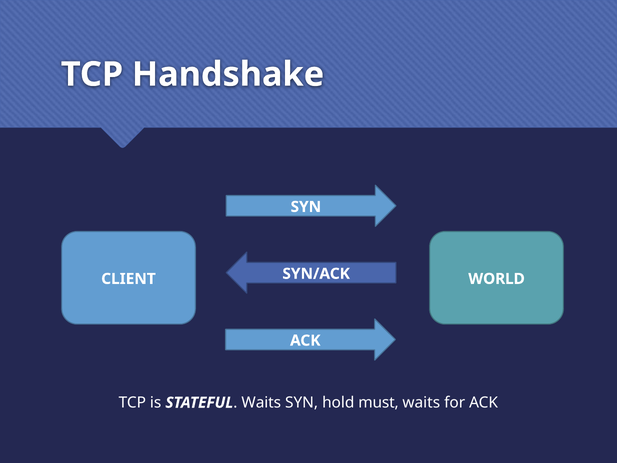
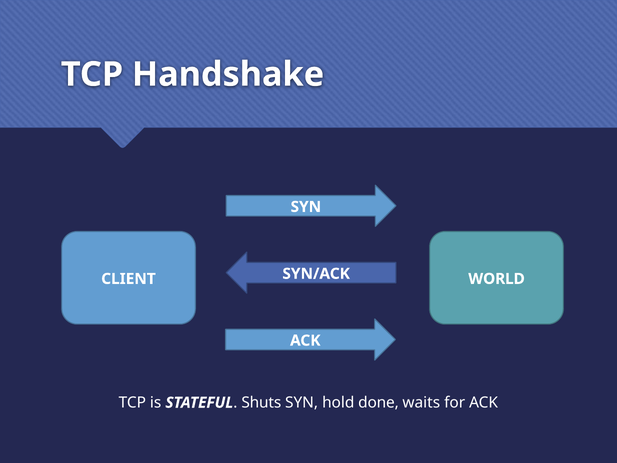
Waits: Waits -> Shuts (261, 402)
must: must -> done (379, 402)
